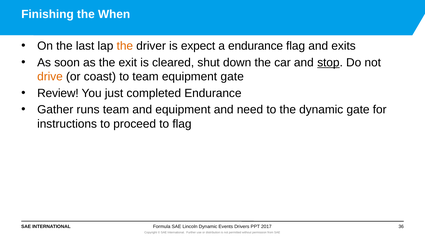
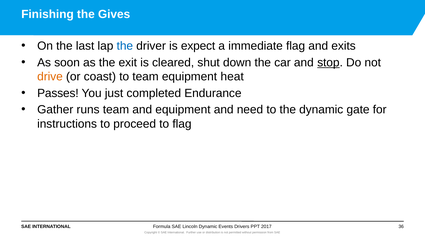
When: When -> Gives (114, 14)
the colour: orange -> blue (125, 46)
a endurance: endurance -> immediate (256, 46)
equipment gate: gate -> heat (232, 77)
Review: Review -> Passes (58, 93)
